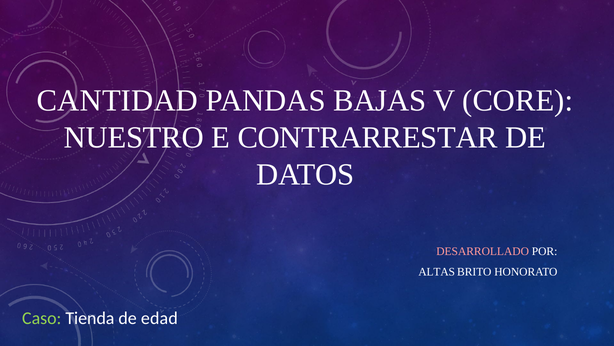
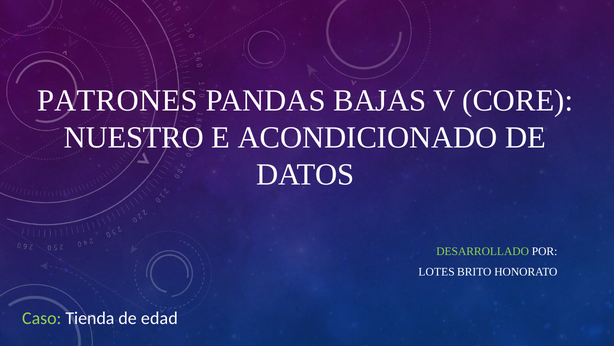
CANTIDAD: CANTIDAD -> PATRONES (117, 100)
CONTRARRESTAR: CONTRARRESTAR -> ACONDICIONADO (368, 137)
DESARROLLADO colour: pink -> light green (483, 251)
ALTAS: ALTAS -> LOTES (437, 271)
